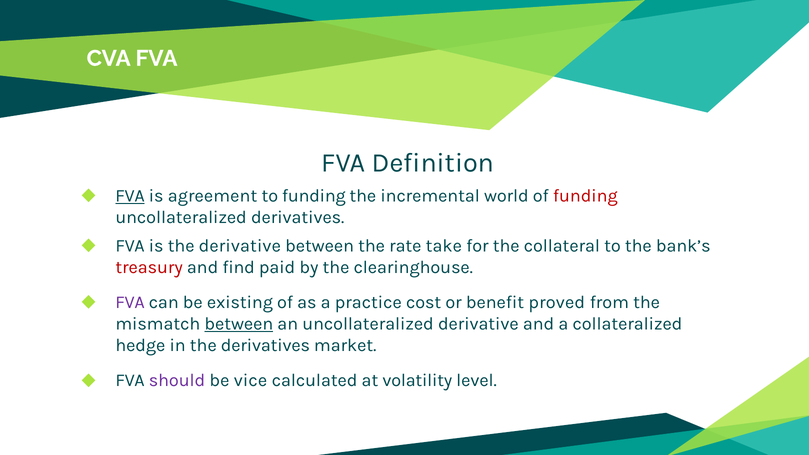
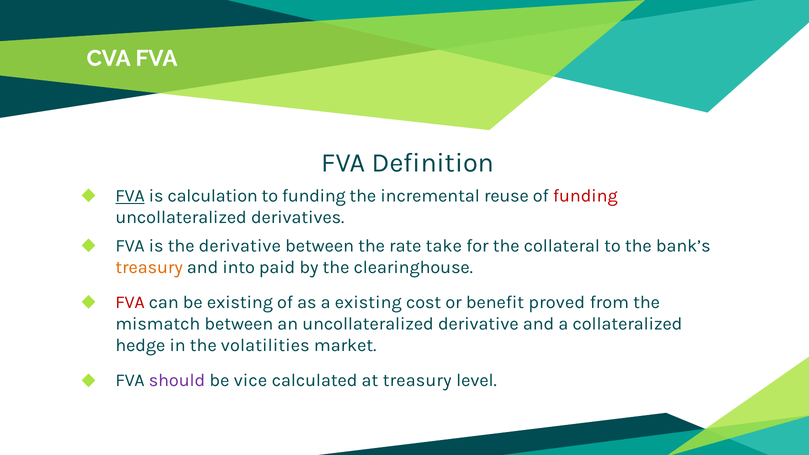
agreement: agreement -> calculation (213, 196)
world: world -> reuse (506, 196)
treasury colour: red -> orange (149, 267)
find: find -> into (239, 267)
FVA colour: purple -> red (130, 302)
a practice: practice -> existing (368, 302)
between underline: present -> none (239, 324)
the derivatives: derivatives -> volatilities (265, 345)
at volatility: volatility -> treasury (417, 380)
